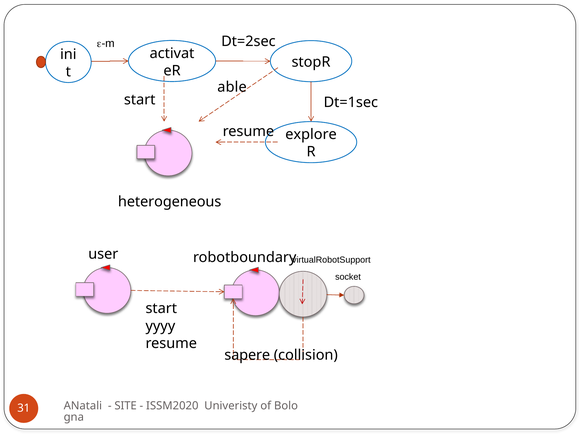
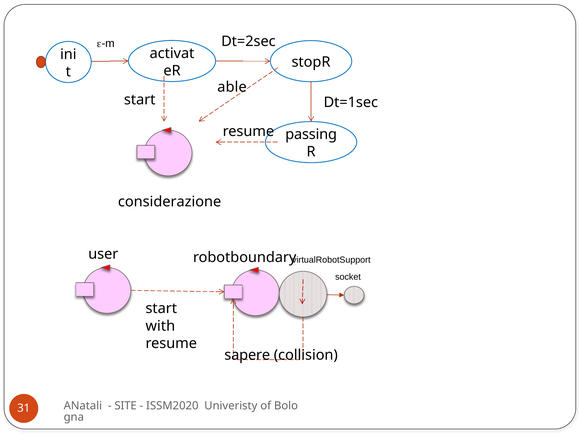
explore: explore -> passing (311, 134)
heterogeneous: heterogeneous -> considerazione (170, 202)
yyyy: yyyy -> with (160, 326)
